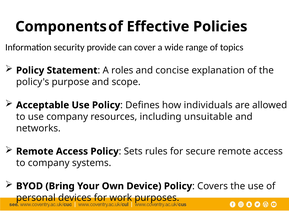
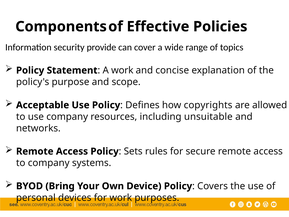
A roles: roles -> work (122, 70)
individuals: individuals -> copyrights (208, 105)
